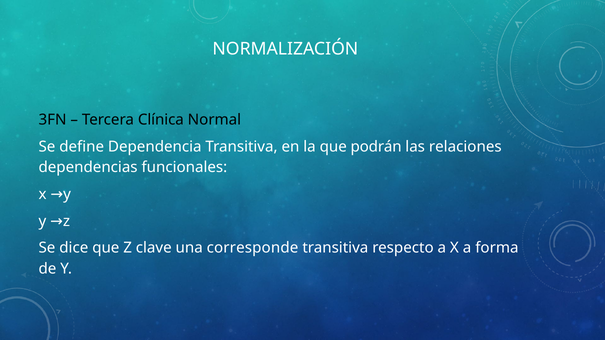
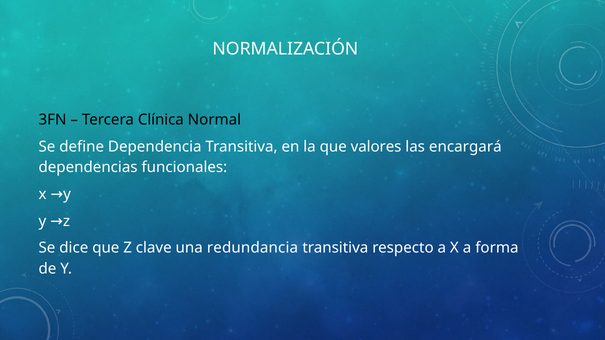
podrán: podrán -> valores (376, 147)
relaciones: relaciones -> encargará (465, 147)
corresponde: corresponde -> redundancia (253, 248)
